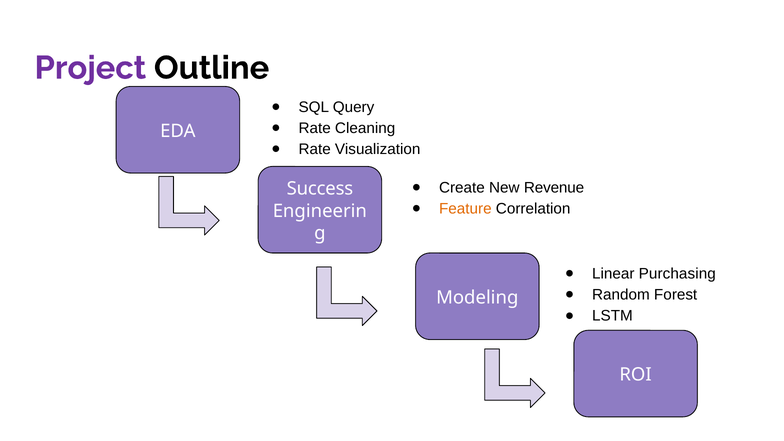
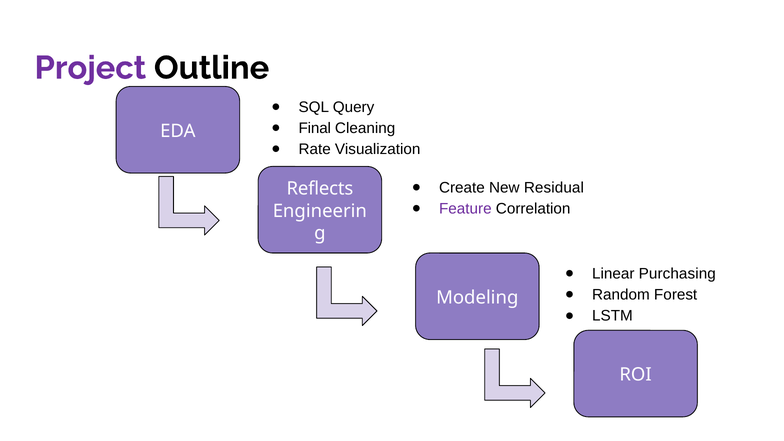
Rate: Rate -> Final (315, 128)
Revenue: Revenue -> Residual (554, 188)
Success: Success -> Reflects (320, 189)
Feature colour: orange -> purple (465, 209)
